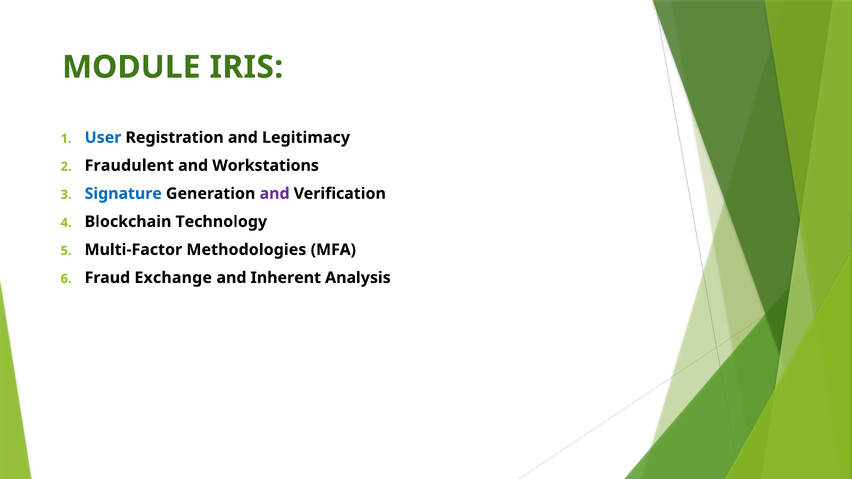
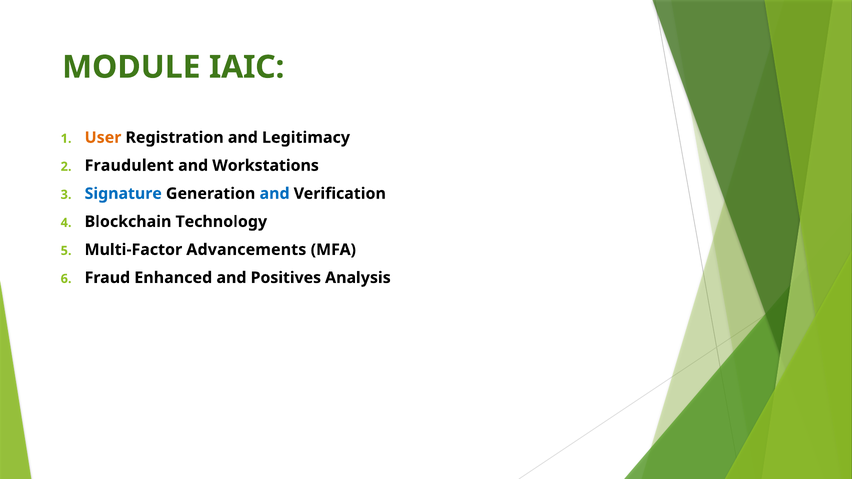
IRIS: IRIS -> IAIC (247, 67)
User colour: blue -> orange (103, 138)
and colour: purple -> blue (275, 194)
Methodologies: Methodologies -> Advancements (246, 250)
Exchange: Exchange -> Enhanced (173, 278)
Inherent: Inherent -> Positives (286, 278)
